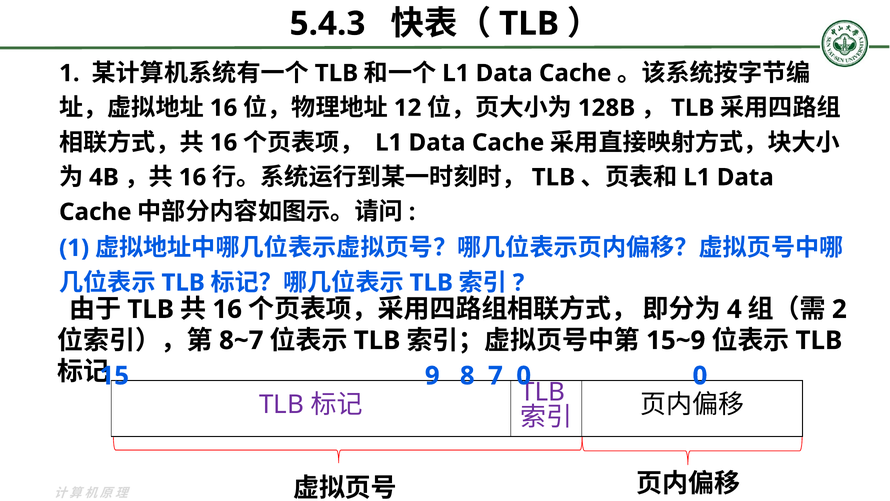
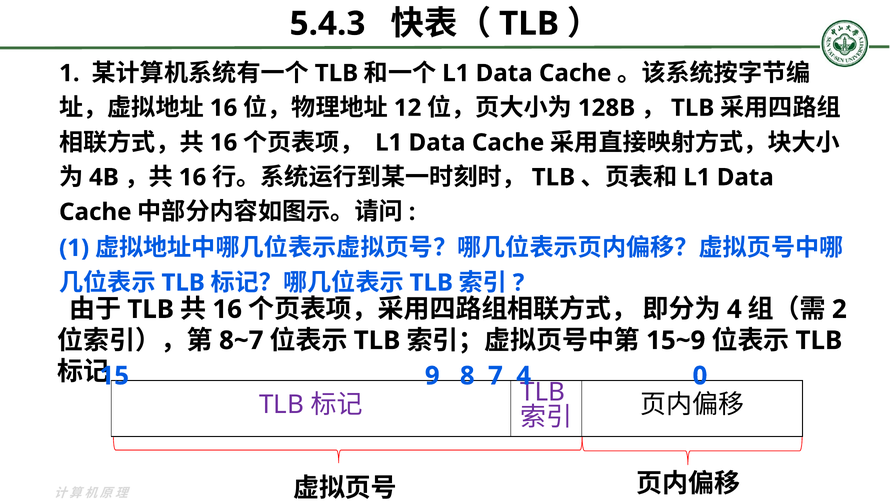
7 0: 0 -> 4 (524, 376)
